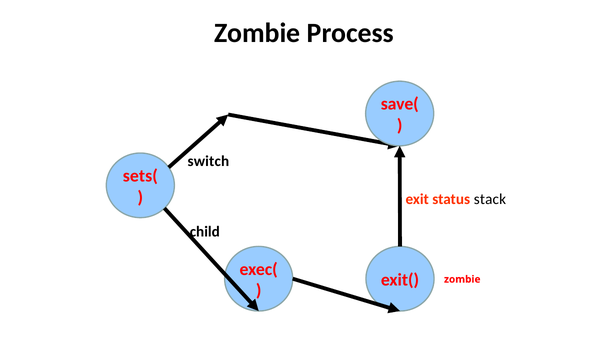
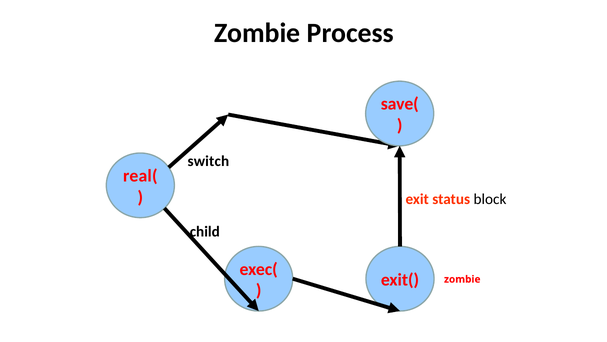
sets(: sets( -> real( (140, 176)
stack: stack -> block (490, 199)
